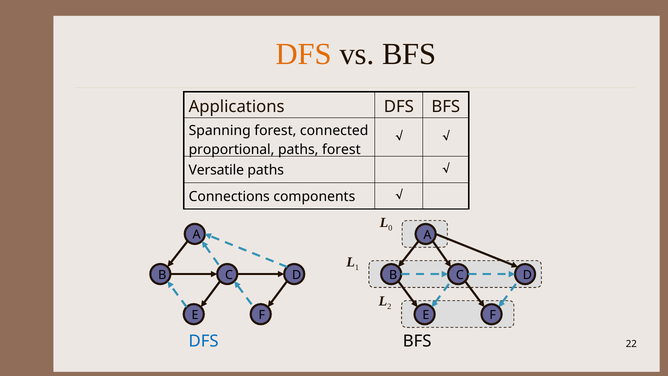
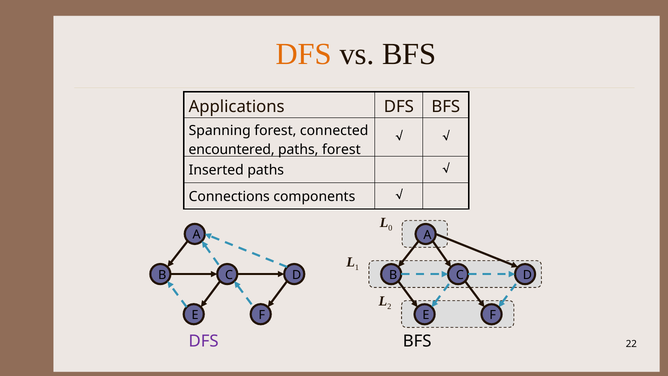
proportional: proportional -> encountered (232, 150)
Versatile: Versatile -> Inserted (216, 170)
DFS colour: blue -> purple (204, 341)
